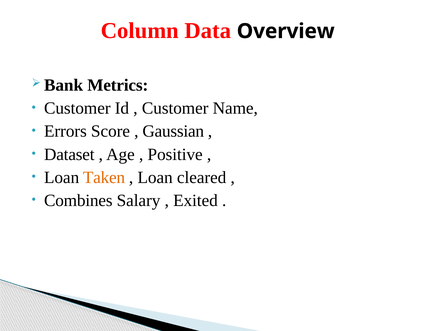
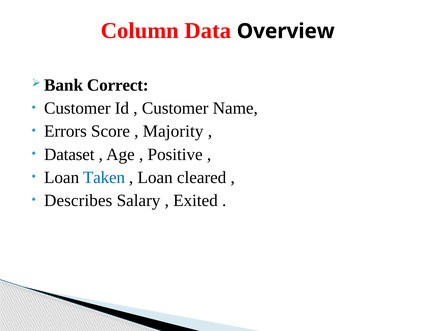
Metrics: Metrics -> Correct (118, 85)
Gaussian: Gaussian -> Majority (173, 131)
Taken colour: orange -> blue (104, 177)
Combines: Combines -> Describes (78, 200)
